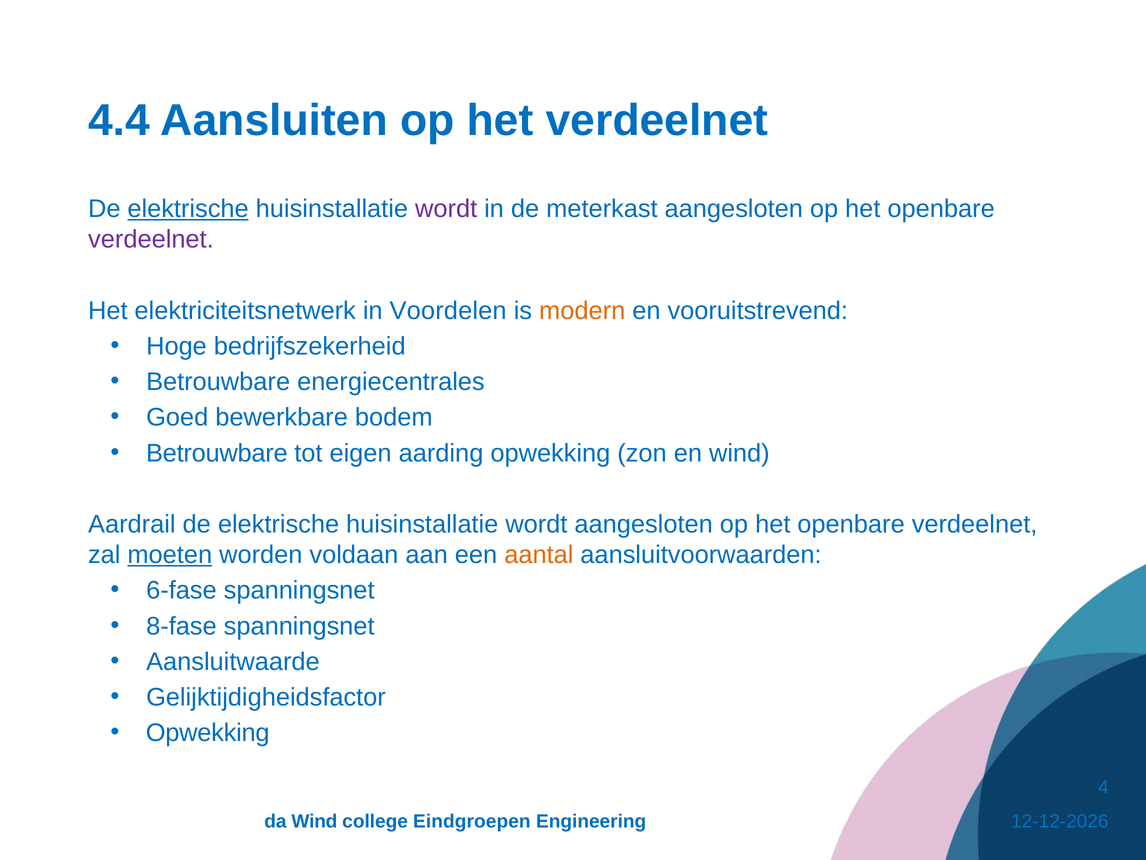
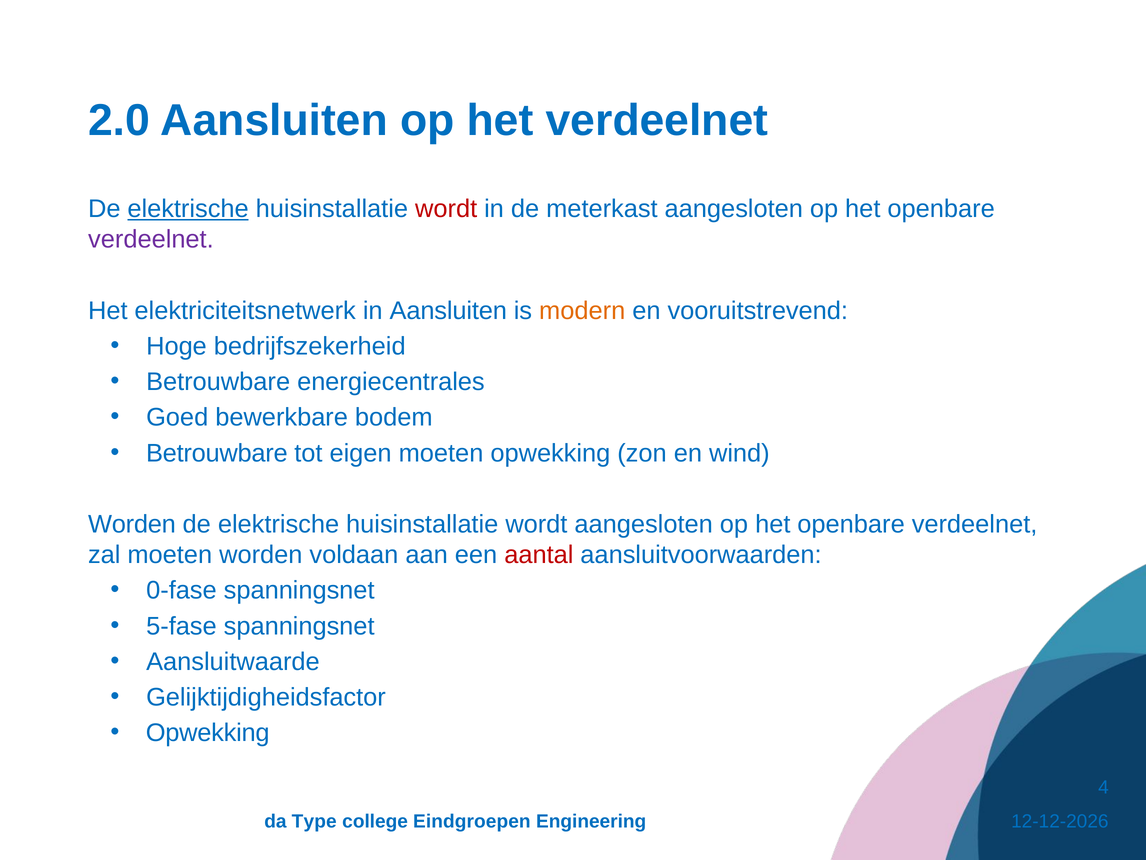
4.4: 4.4 -> 2.0 (119, 121)
wordt colour: purple -> red (446, 209)
in Voordelen: Voordelen -> Aansluiten (448, 310)
eigen aarding: aarding -> moeten (441, 453)
Aardrail: Aardrail -> Worden (132, 524)
moeten underline: present -> none (170, 555)
aantal colour: orange -> red (539, 555)
6-fase: 6-fase -> 0-fase (181, 590)
8-fase: 8-fase -> 5-fase (181, 626)
da Wind: Wind -> Type (314, 821)
